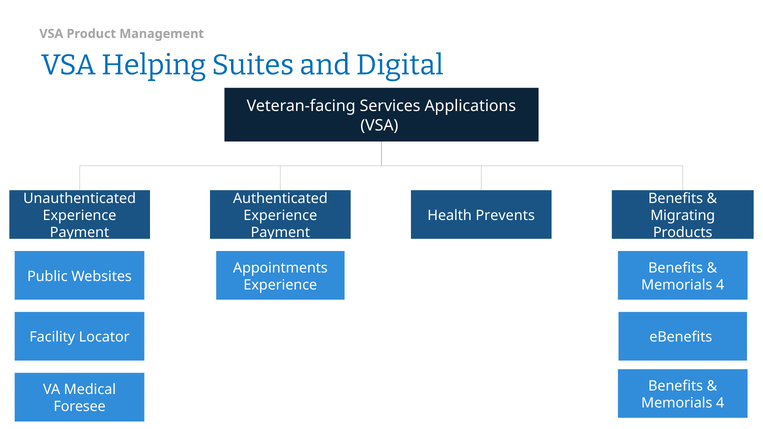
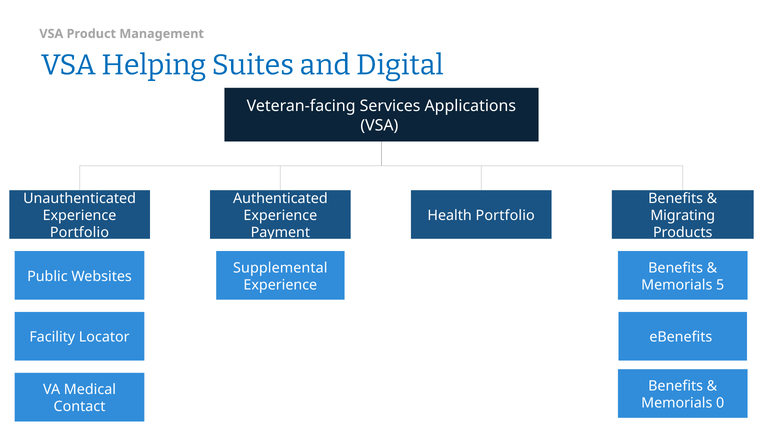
Health Prevents: Prevents -> Portfolio (505, 216)
Payment: Payment -> Portfolio (79, 233)
Appointments: Appointments -> Supplemental (280, 268)
4: 4 -> 5 (720, 285)
4: 4 -> 0 (720, 403)
Foresee: Foresee -> Contact (80, 407)
